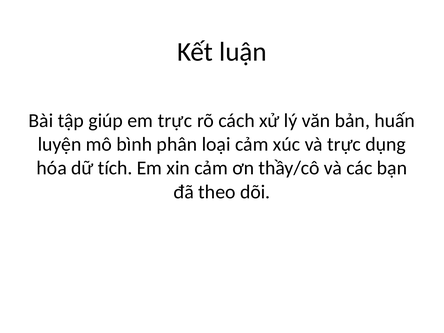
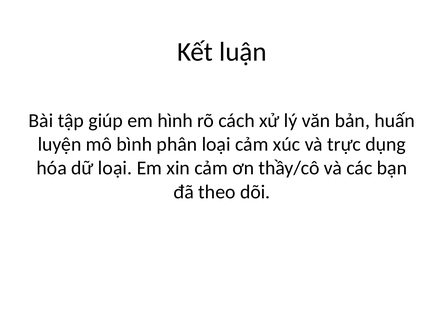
em trực: trực -> hình (175, 121)
dữ tích: tích -> loại (115, 168)
